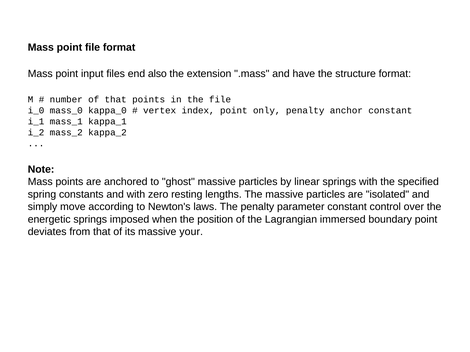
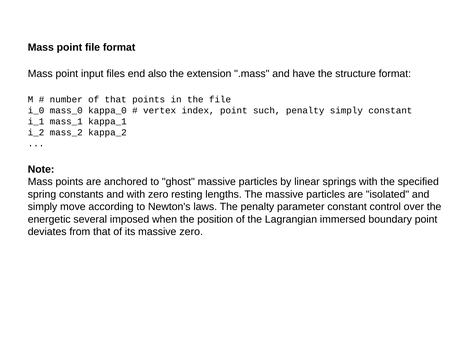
only: only -> such (267, 111)
penalty anchor: anchor -> simply (346, 111)
energetic springs: springs -> several (90, 220)
massive your: your -> zero (191, 232)
